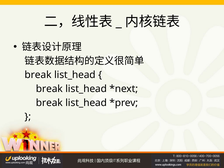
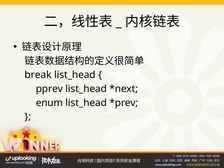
break: break -> pprev (49, 89)
break: break -> enum (49, 103)
